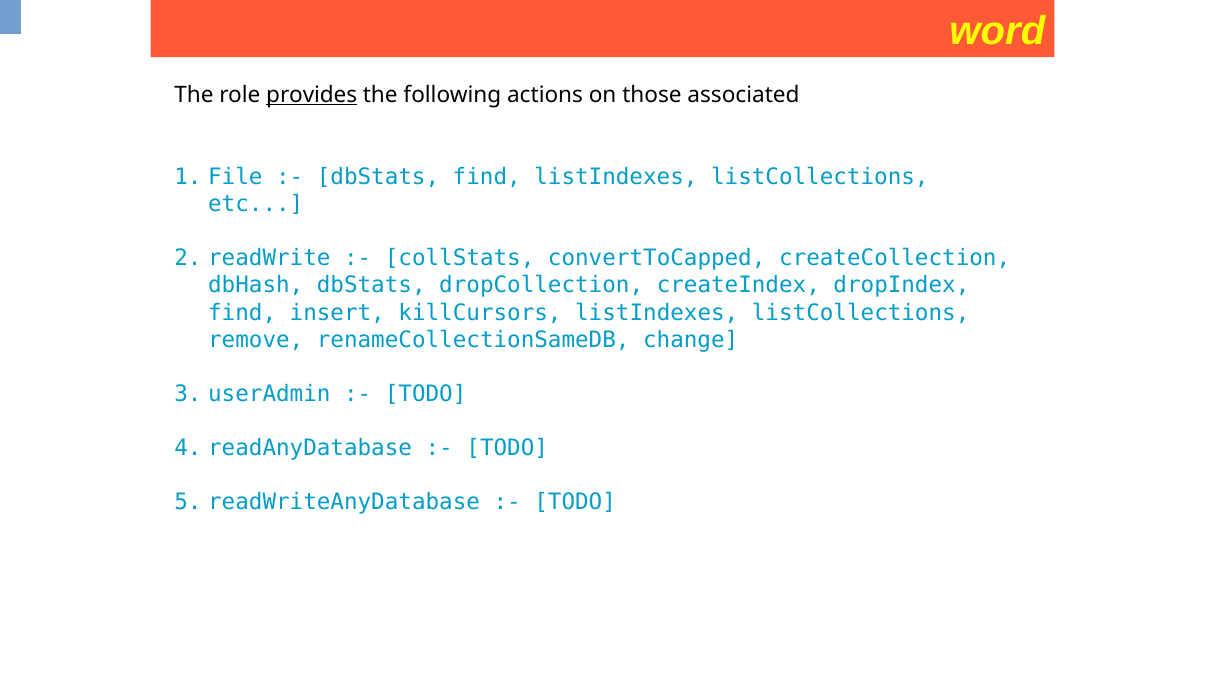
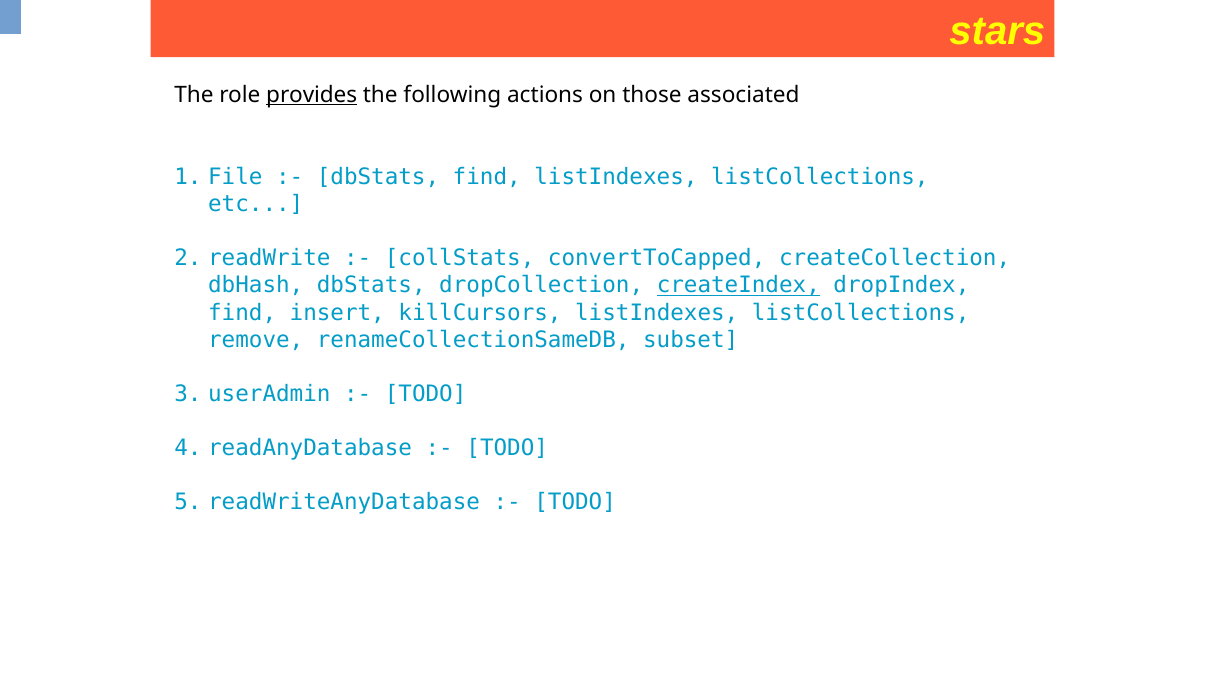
word: word -> stars (997, 31)
createIndex underline: none -> present (738, 285)
change: change -> subset (691, 340)
